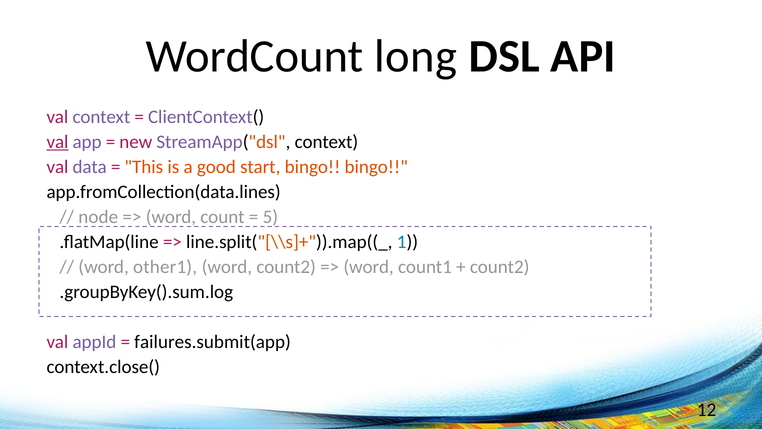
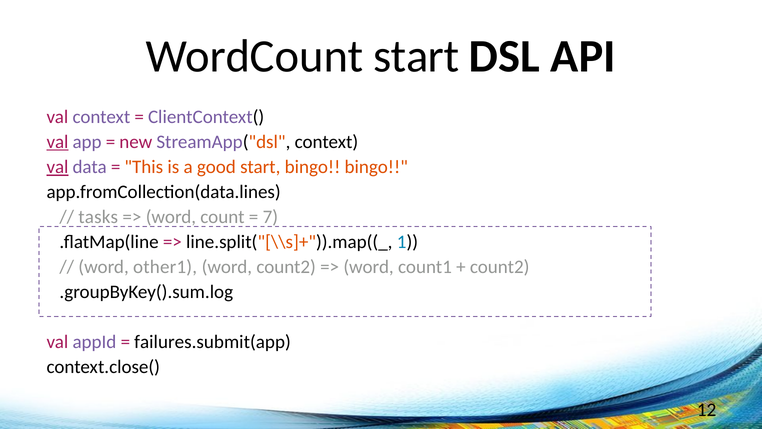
WordCount long: long -> start (416, 56)
val underline: none -> present (58, 167)
node: node -> tasks (98, 217)
5: 5 -> 7 (270, 217)
